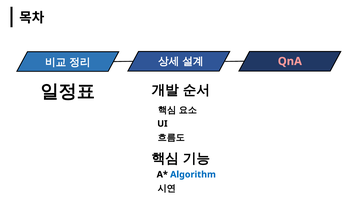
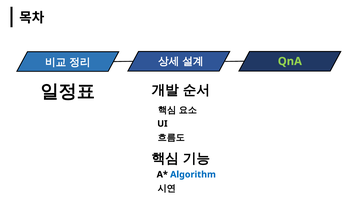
QnA colour: pink -> light green (290, 61)
